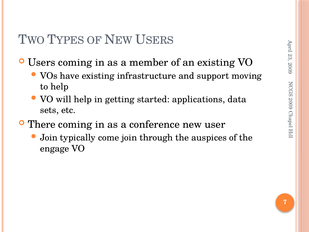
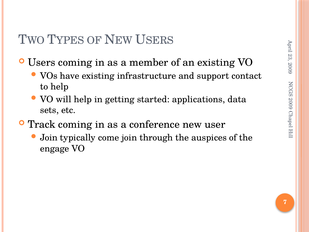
moving: moving -> contact (247, 76)
There: There -> Track (42, 124)
